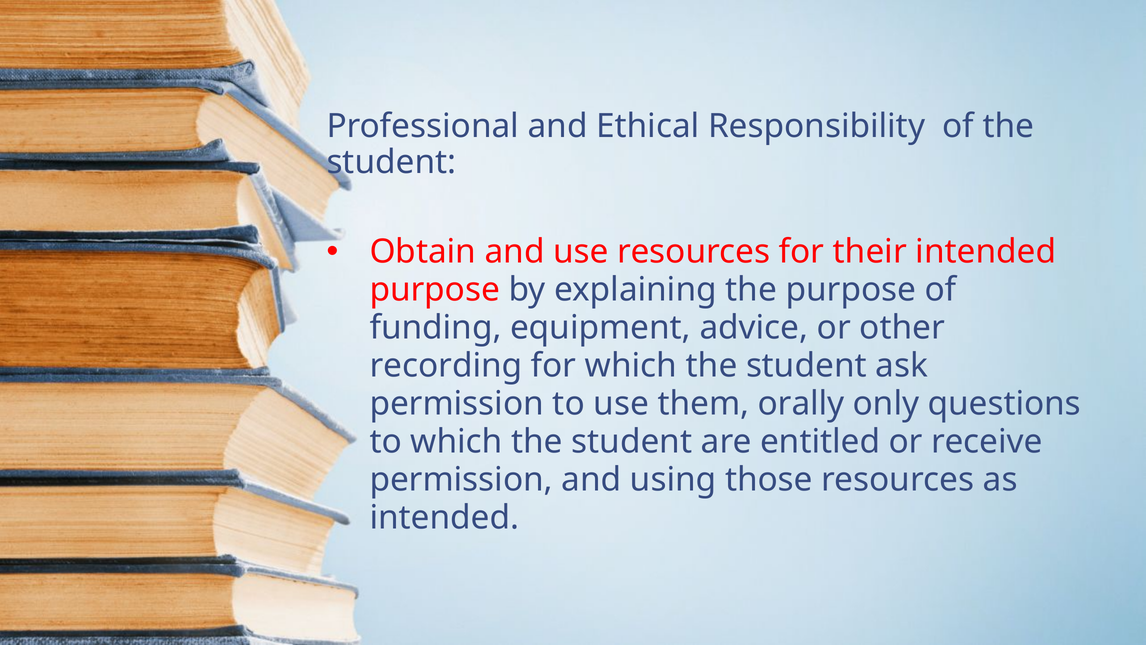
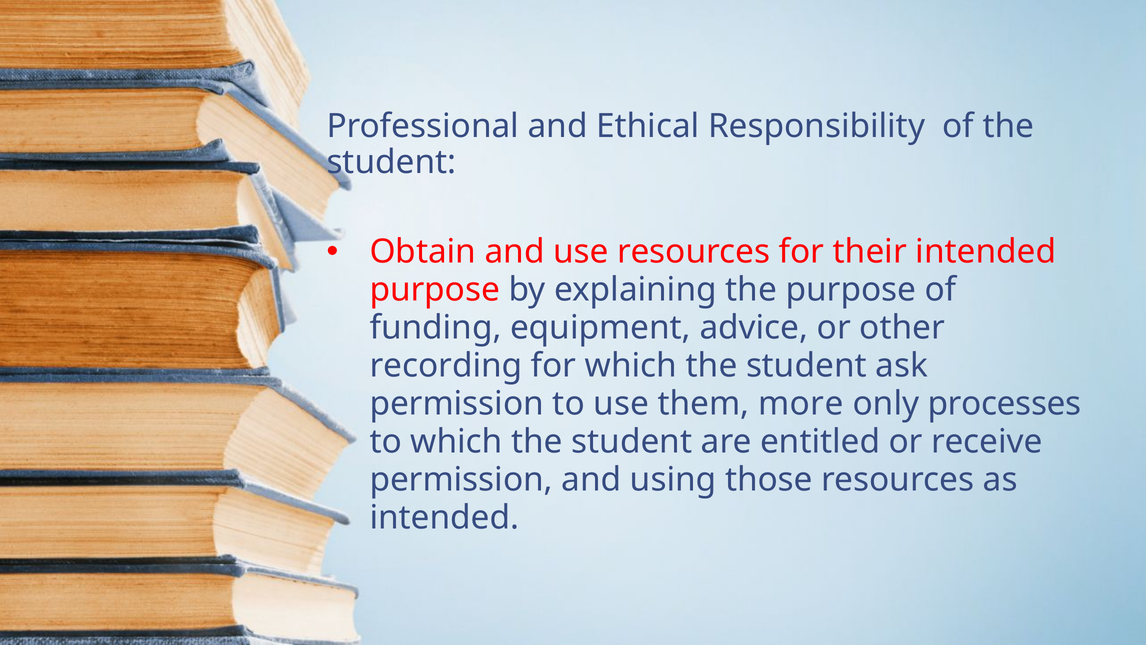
orally: orally -> more (801, 404)
questions: questions -> processes (1004, 404)
